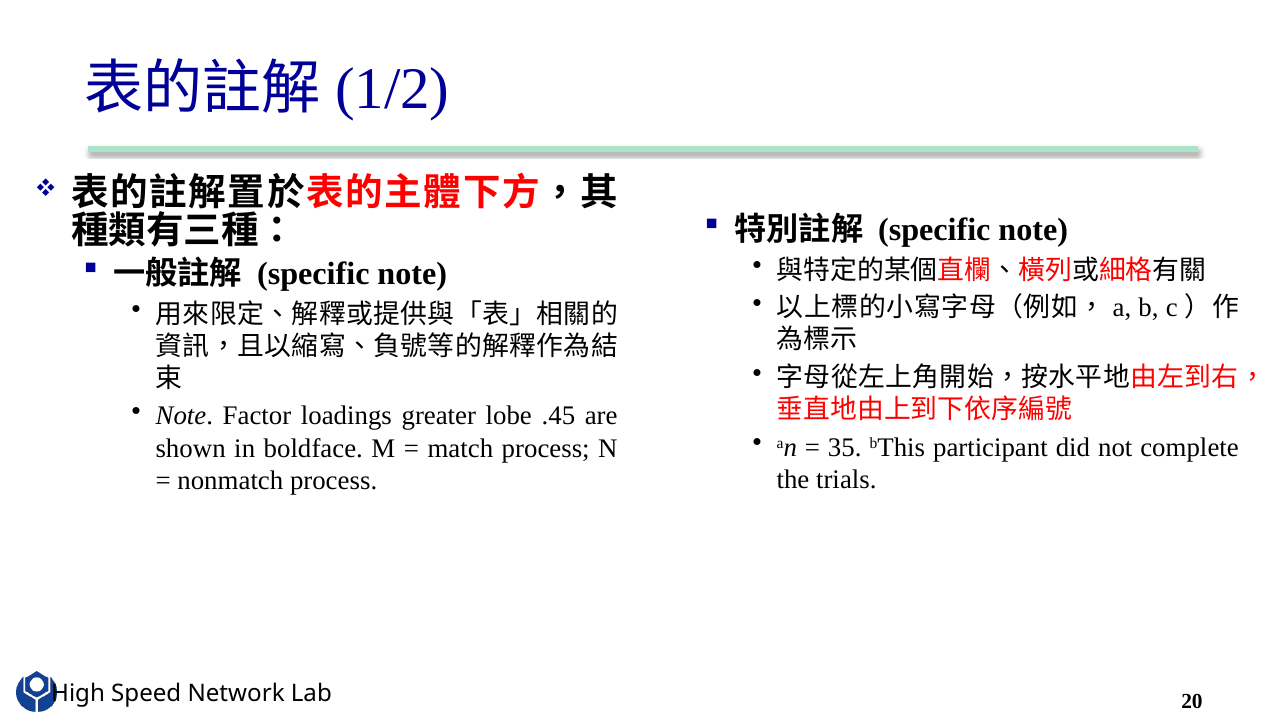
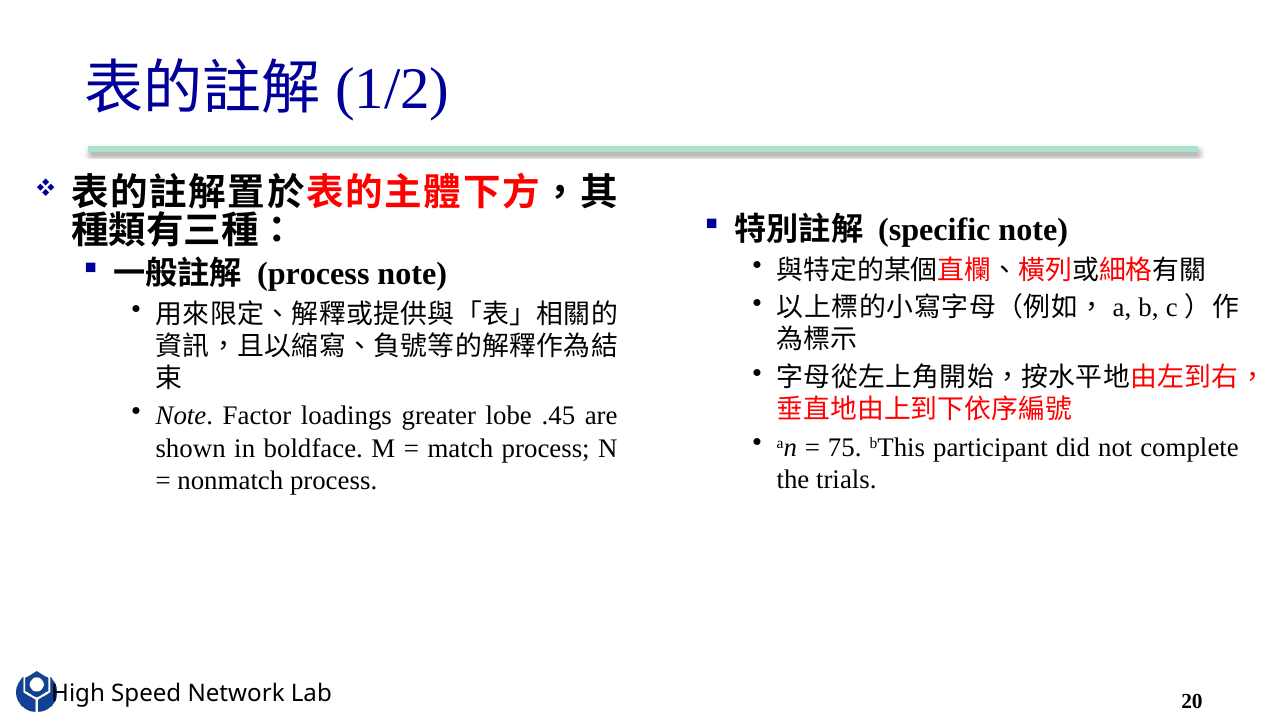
specific: specific -> process (313, 274)
35: 35 -> 75 (845, 447)
